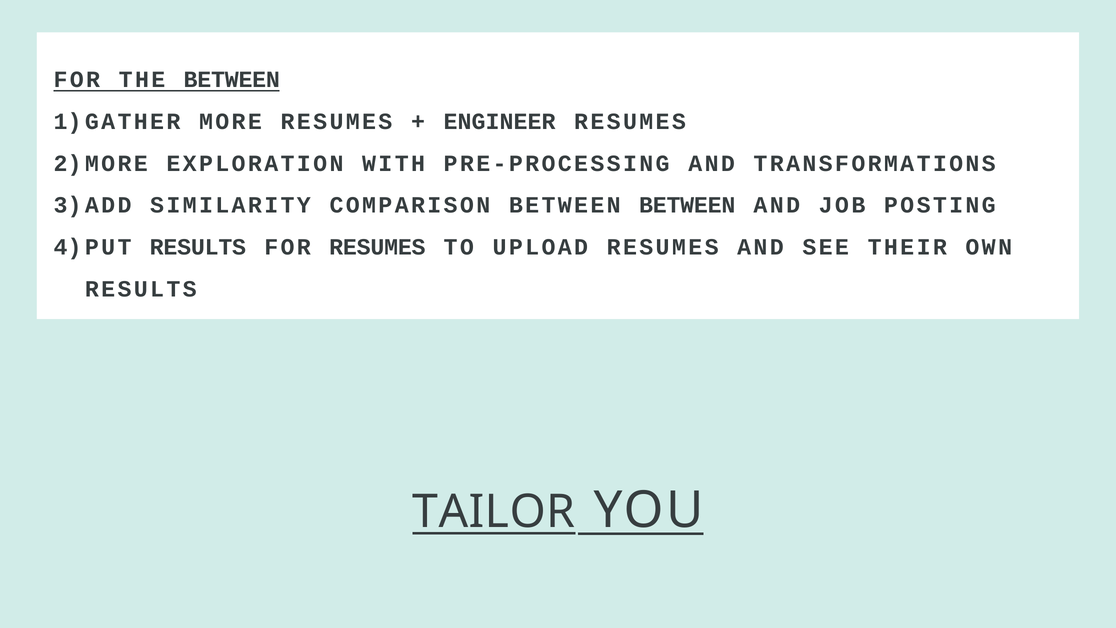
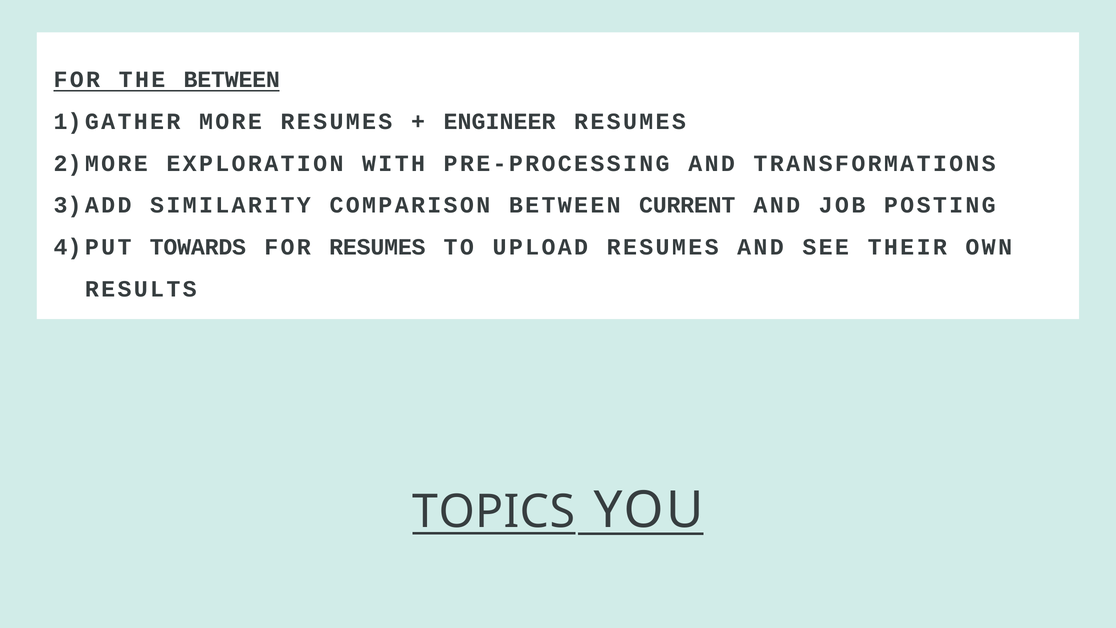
BETWEEN BETWEEN: BETWEEN -> CURRENT (687, 205)
RESULTS: RESULTS -> TOWARDS (198, 247)
TAILOR: TAILOR -> TOPICS (494, 512)
